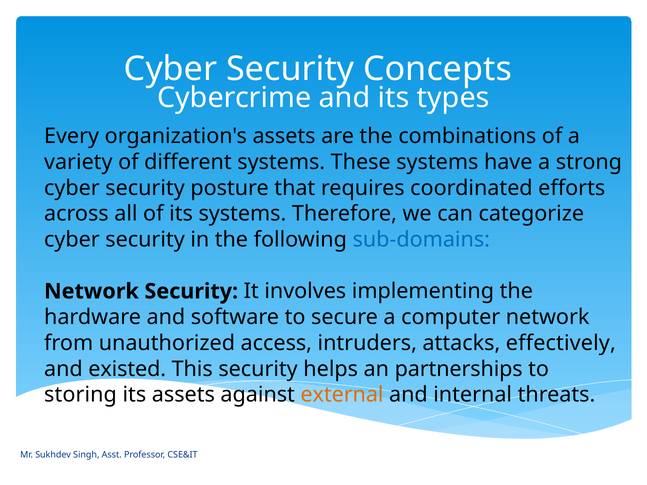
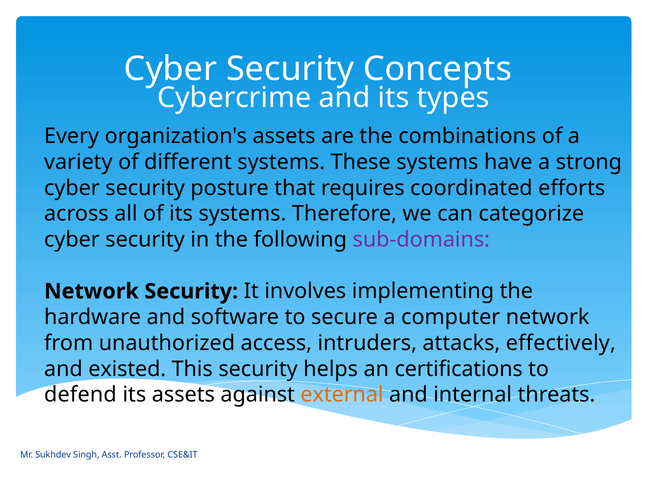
sub-domains colour: blue -> purple (421, 240)
partnerships: partnerships -> certifications (459, 369)
storing: storing -> defend (80, 395)
